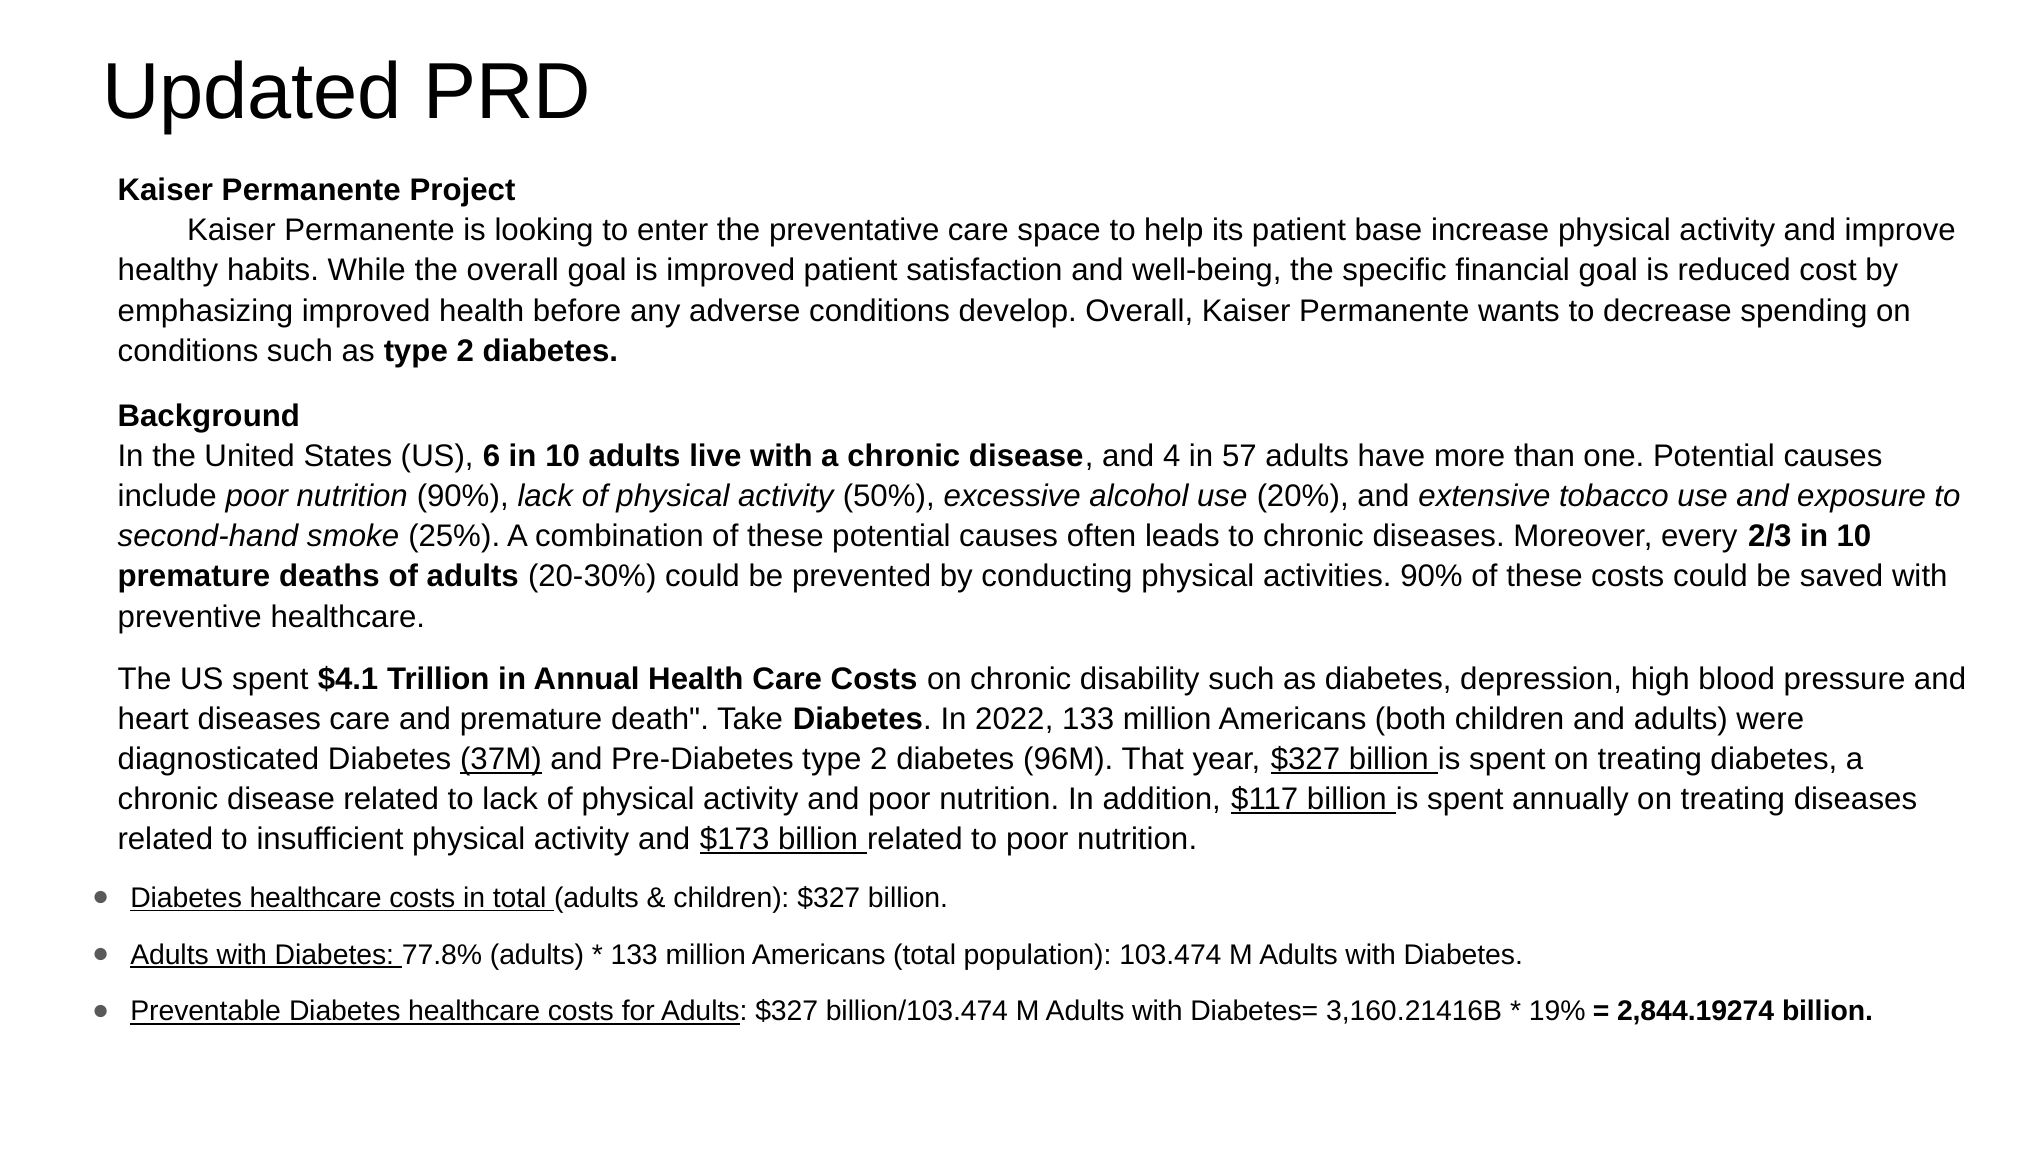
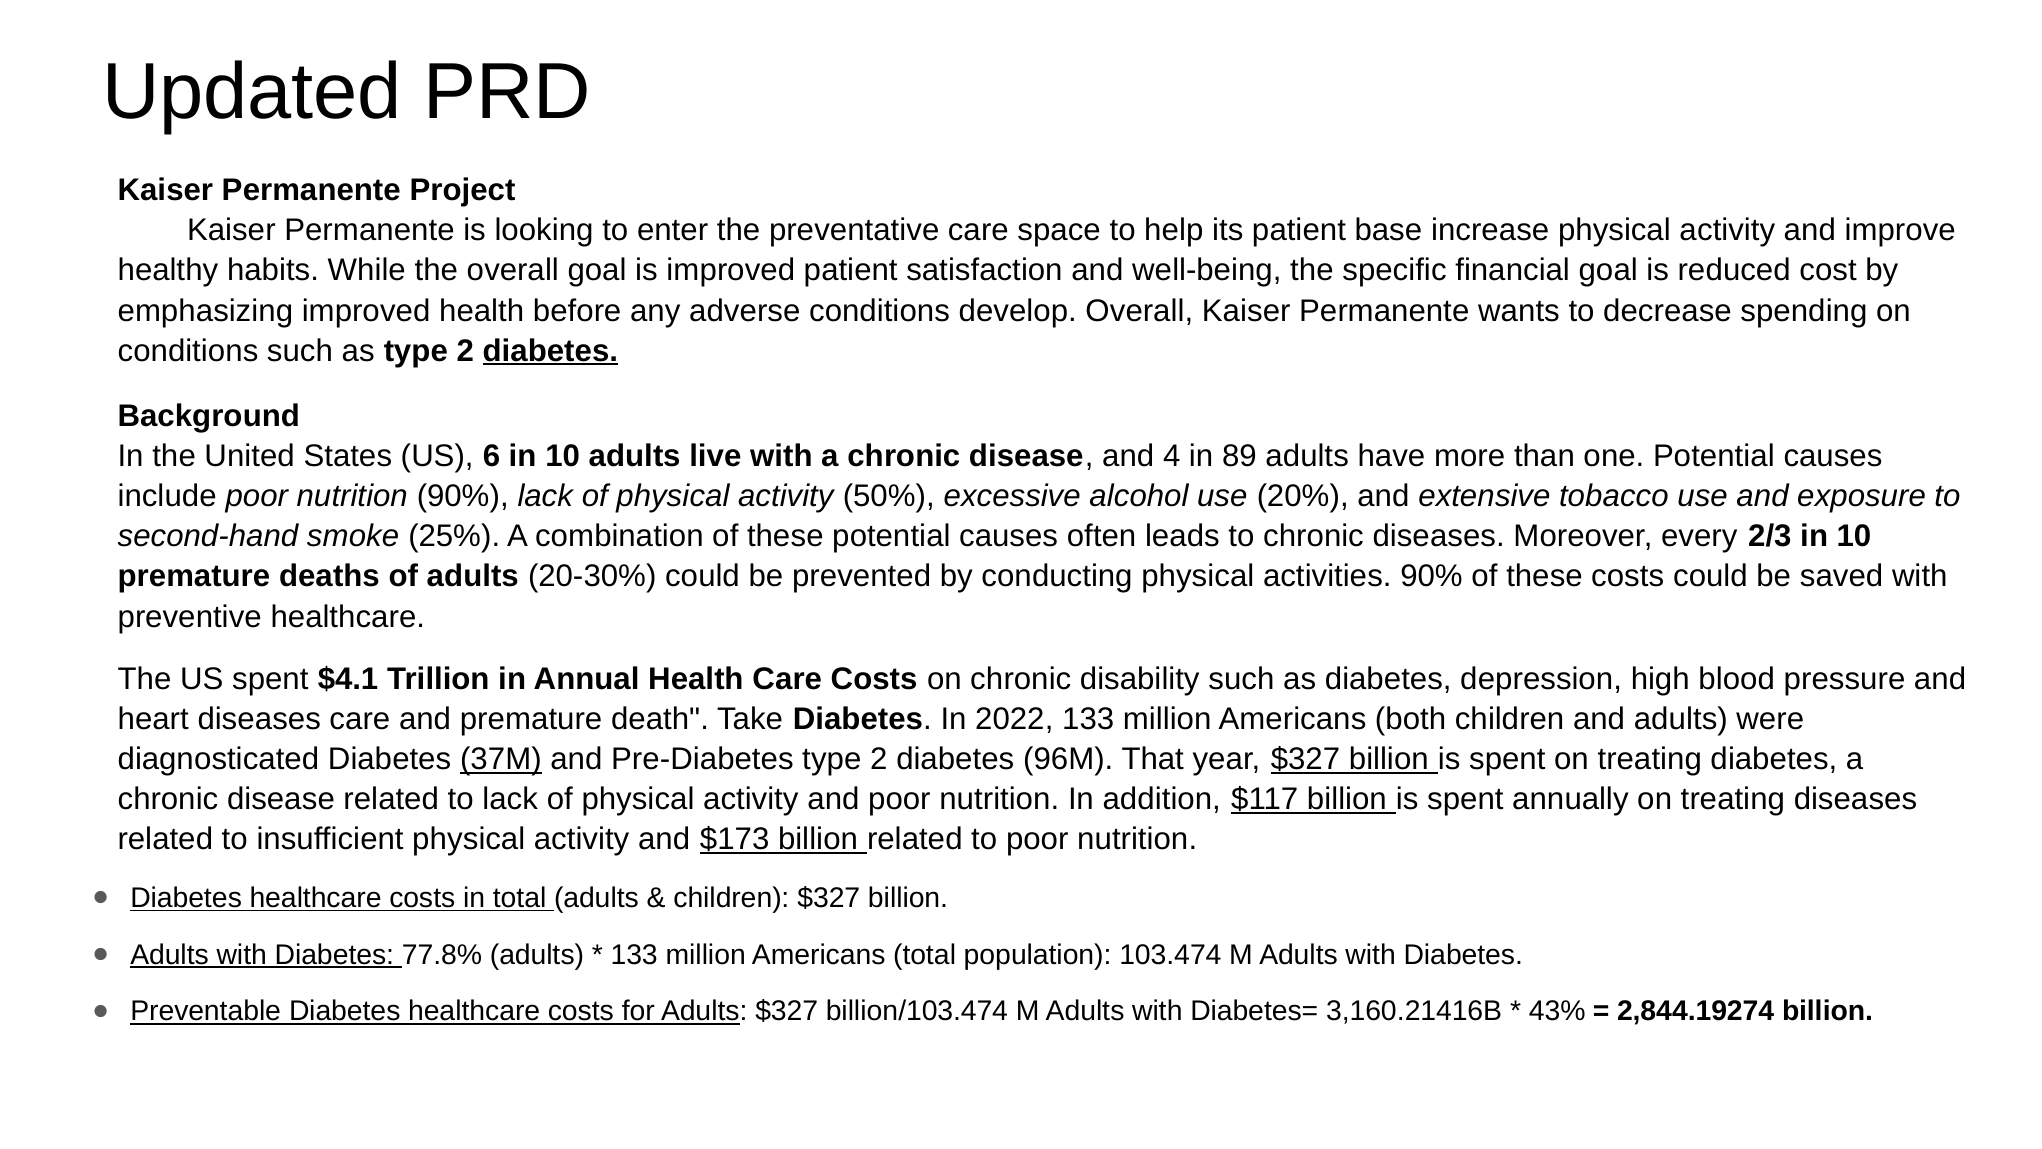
diabetes underline: none -> present (550, 351)
57: 57 -> 89 (1239, 456)
19%: 19% -> 43% (1557, 1011)
